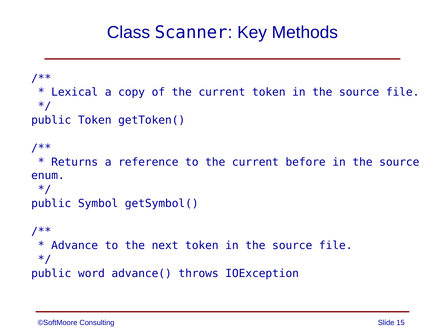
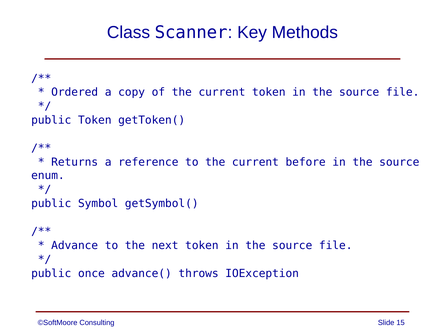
Lexical: Lexical -> Ordered (75, 92)
word: word -> once (91, 273)
